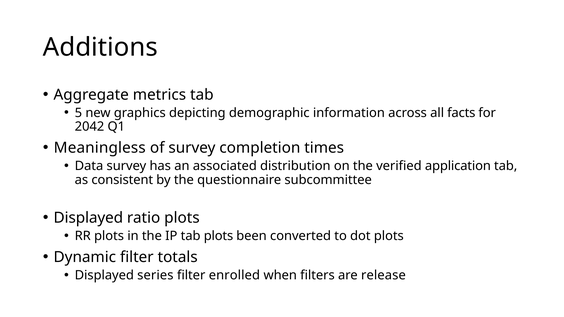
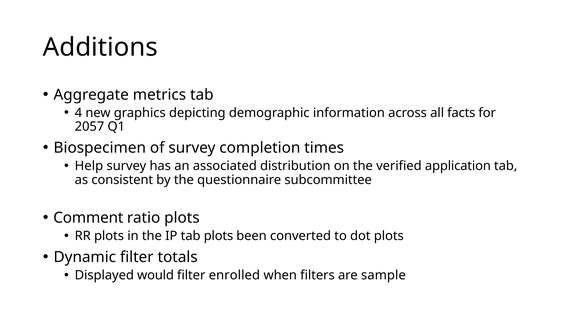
5: 5 -> 4 (78, 113)
2042: 2042 -> 2057 (89, 127)
Meaningless: Meaningless -> Biospecimen (100, 148)
Data: Data -> Help (89, 166)
Displayed: Displayed -> Comment (88, 218)
series: series -> would (156, 275)
release: release -> sample (383, 275)
